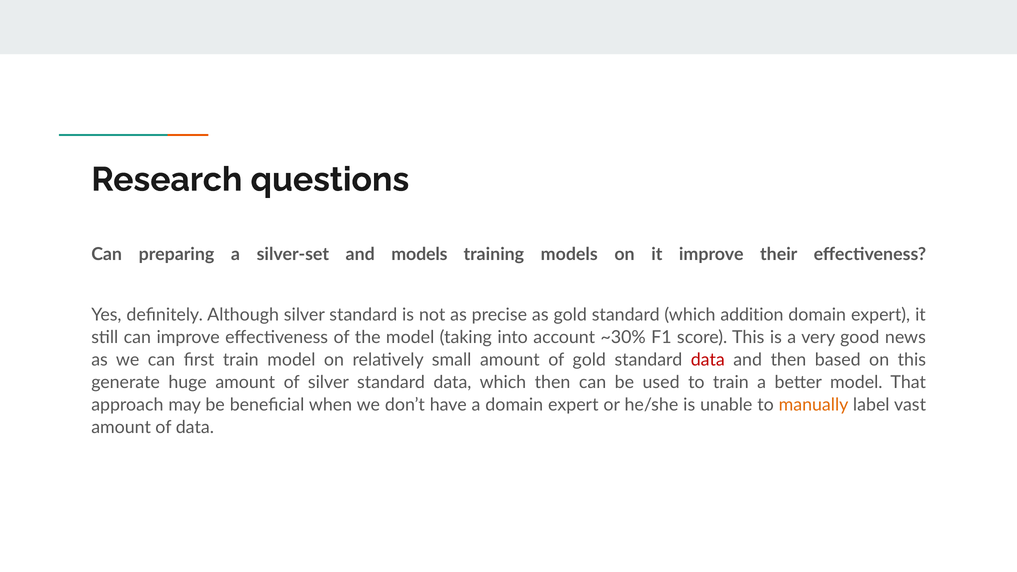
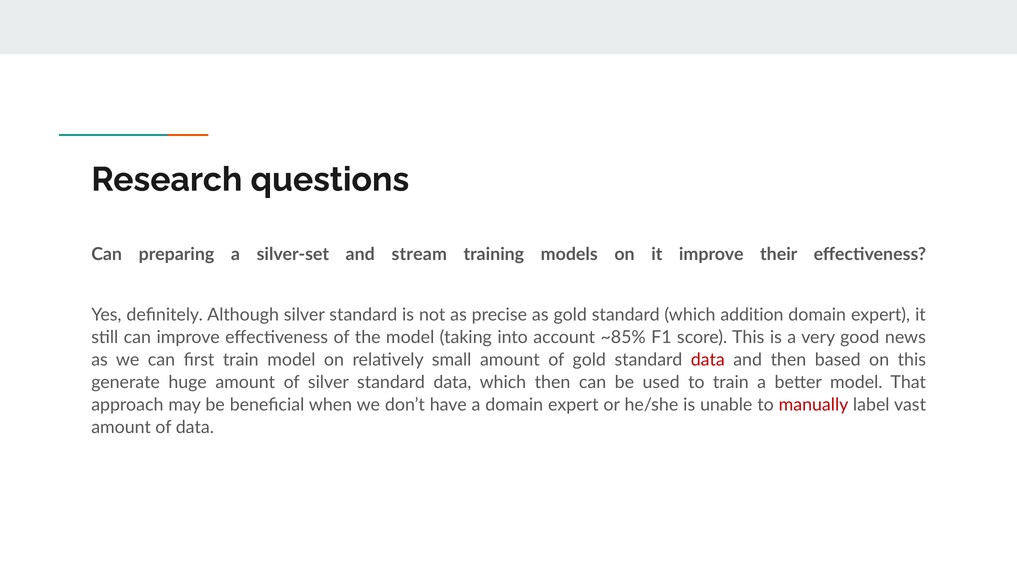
and models: models -> stream (419, 254)
~30%: ~30% -> ~85% (623, 338)
manually colour: orange -> red (814, 405)
